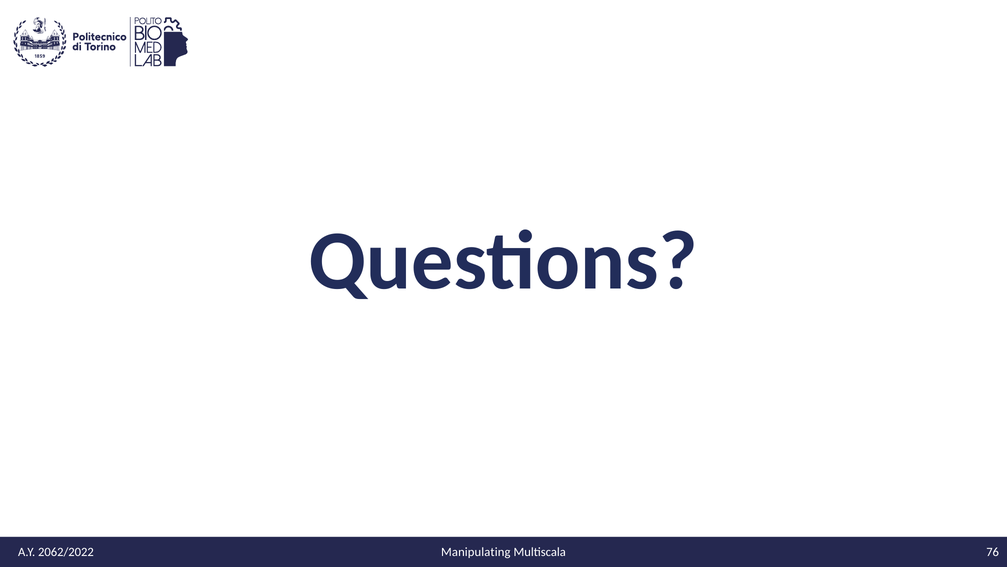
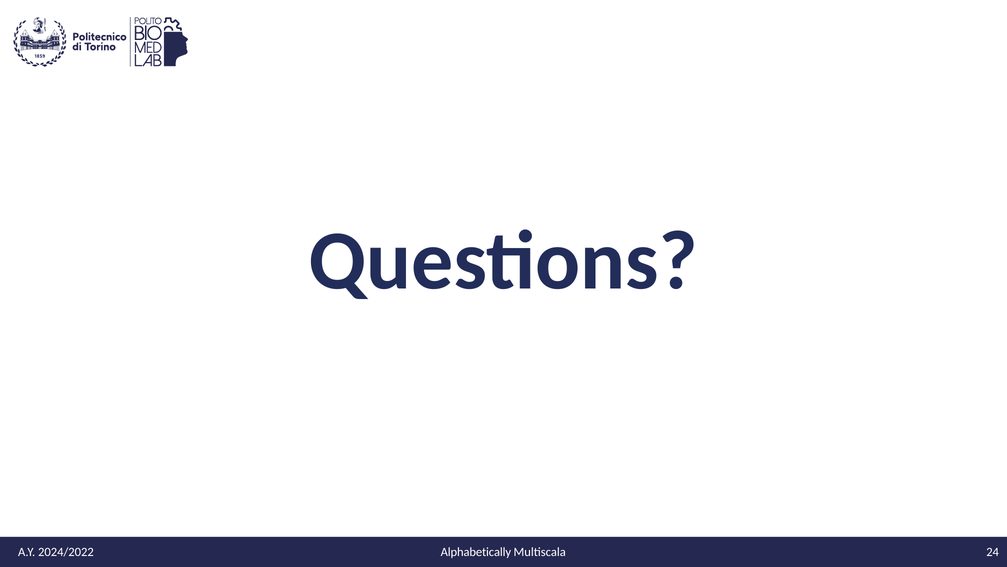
Manipulating: Manipulating -> Alphabetically (476, 552)
76: 76 -> 24 (993, 552)
2062/2022: 2062/2022 -> 2024/2022 (66, 552)
